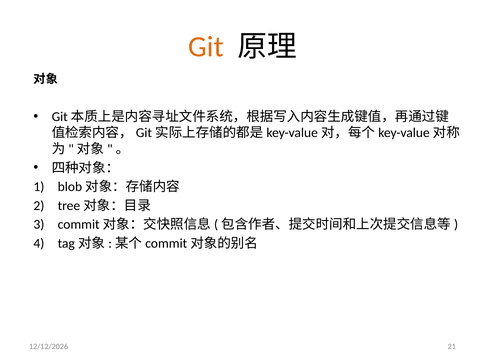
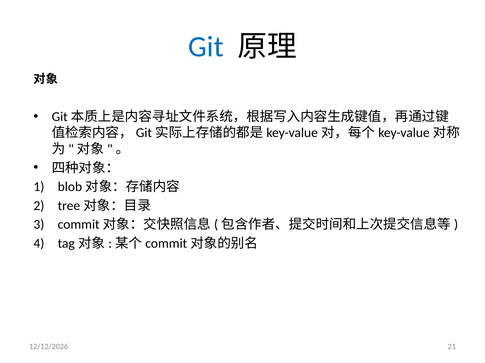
Git colour: orange -> blue (206, 47)
